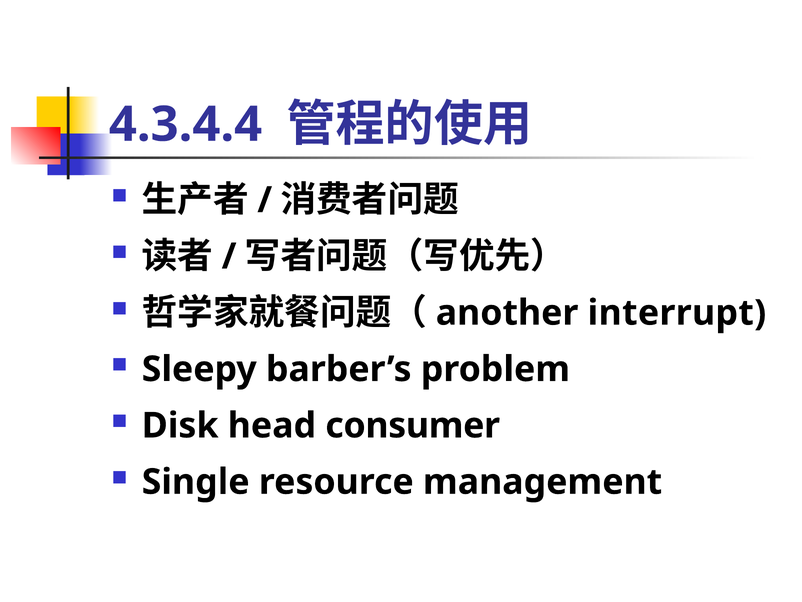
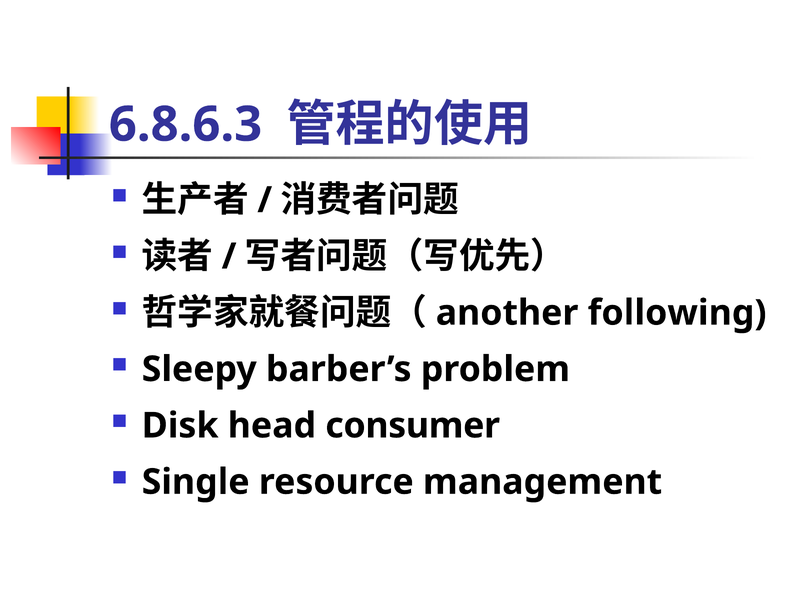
4.3.4.4: 4.3.4.4 -> 6.8.6.3 (186, 124)
interrupt: interrupt -> following (677, 313)
